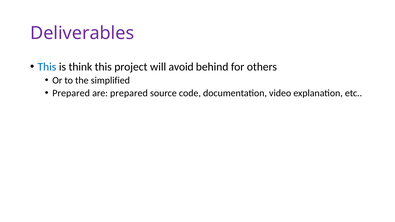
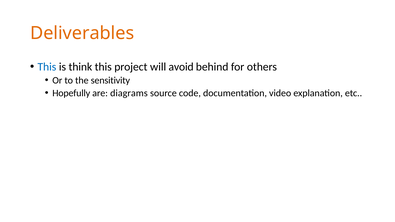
Deliverables colour: purple -> orange (82, 33)
simplified: simplified -> sensitivity (110, 80)
Prepared: Prepared -> Hopefully (71, 93)
are prepared: prepared -> diagrams (129, 93)
